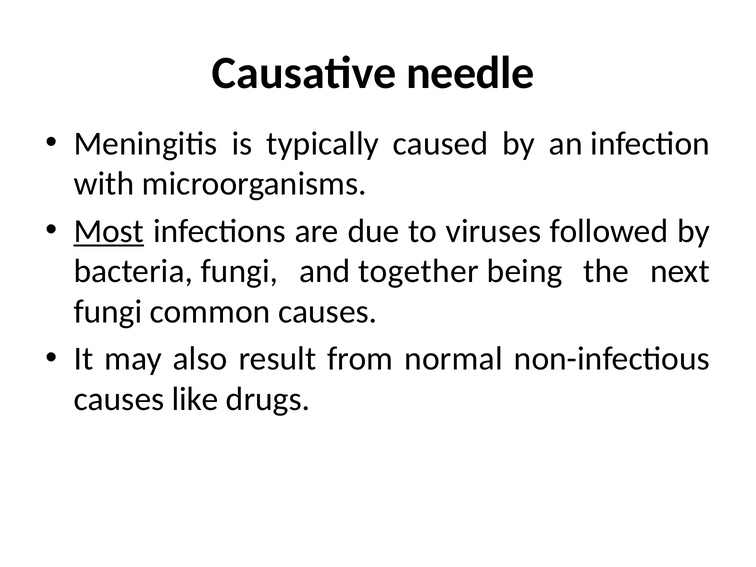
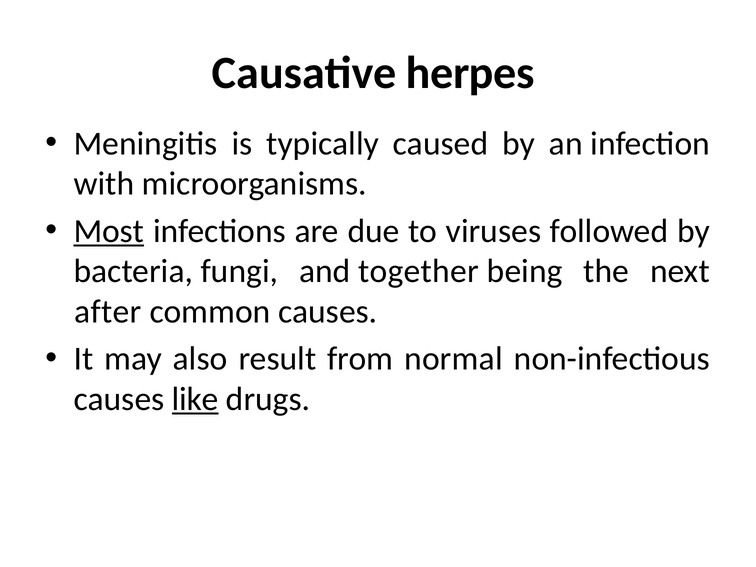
needle: needle -> herpes (470, 73)
fungi: fungi -> after (108, 312)
like underline: none -> present (195, 399)
